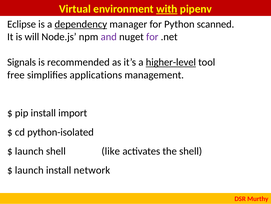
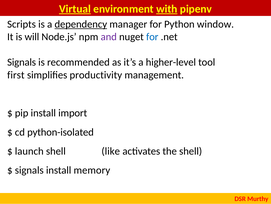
Virtual underline: none -> present (75, 9)
Eclipse: Eclipse -> Scripts (22, 24)
scanned: scanned -> window (215, 24)
for colour: purple -> blue (152, 37)
higher-level underline: present -> none (171, 62)
free: free -> first (16, 75)
applications: applications -> productivity (96, 75)
launch: launch -> signals (29, 170)
network: network -> memory (92, 170)
